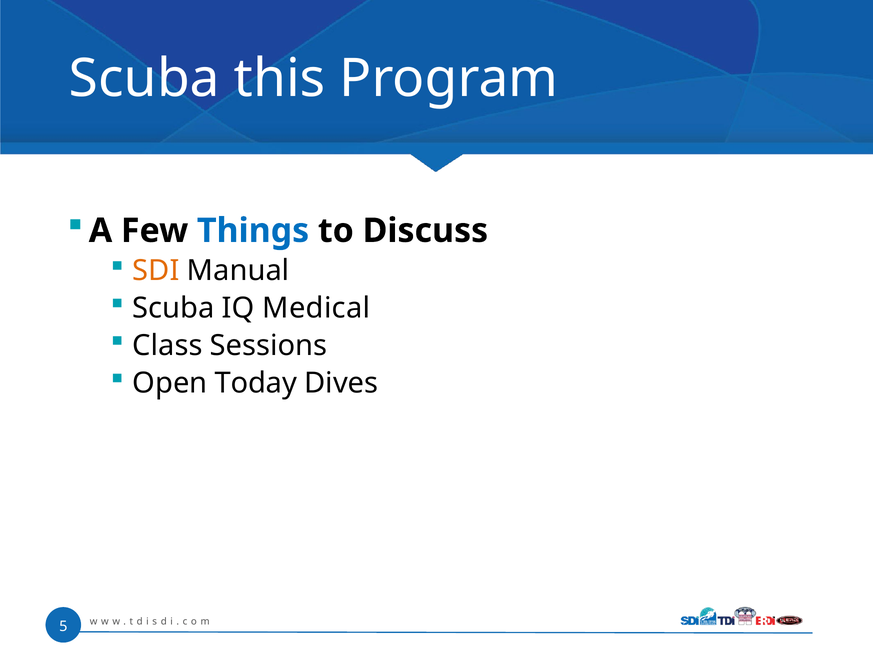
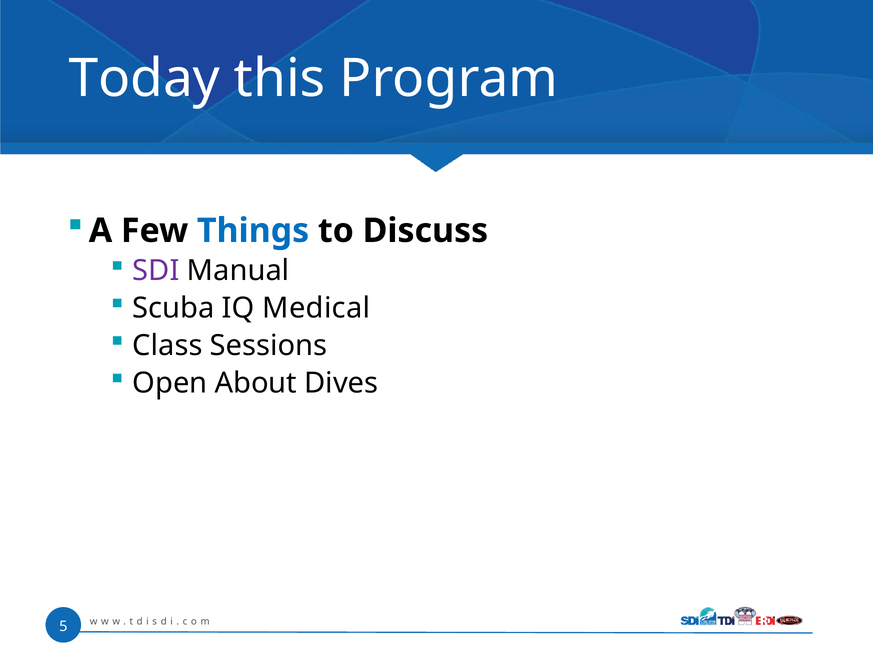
Scuba: Scuba -> Today (144, 78)
SDI colour: orange -> purple (156, 271)
Today: Today -> About (256, 383)
